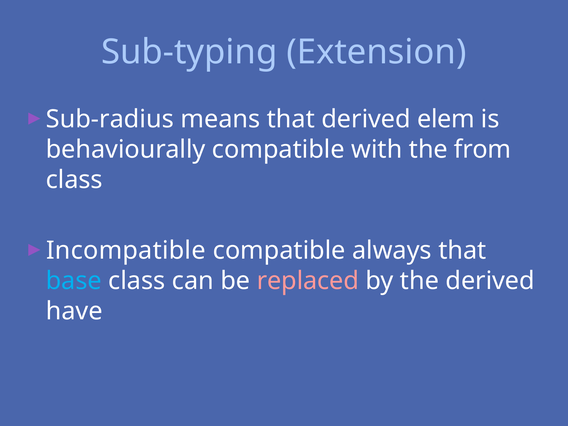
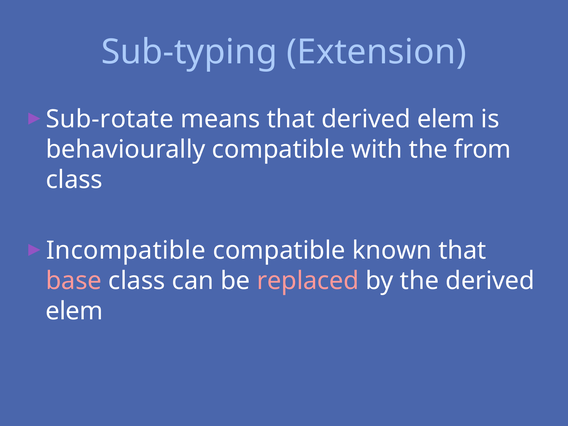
Sub-radius: Sub-radius -> Sub-rotate (110, 119)
always: always -> known (392, 250)
base colour: light blue -> pink (74, 281)
have: have -> elem (74, 311)
